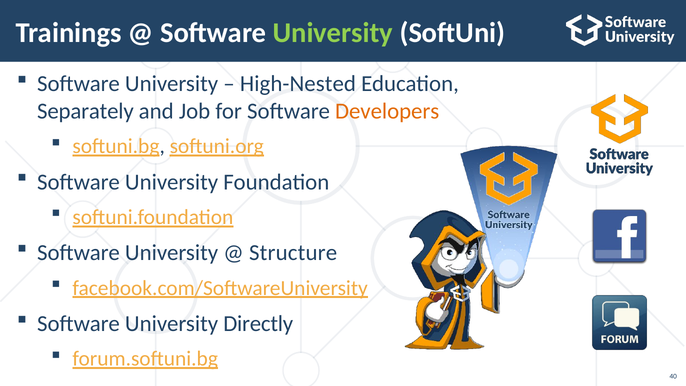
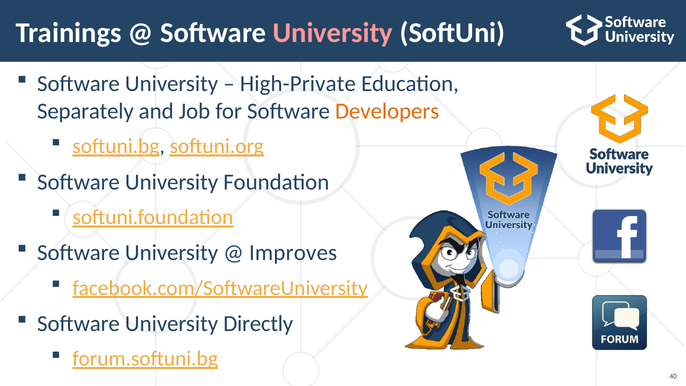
University colour: light green -> pink (333, 33)
High-Nested: High-Nested -> High-Private (298, 84)
Structure: Structure -> Improves (293, 253)
